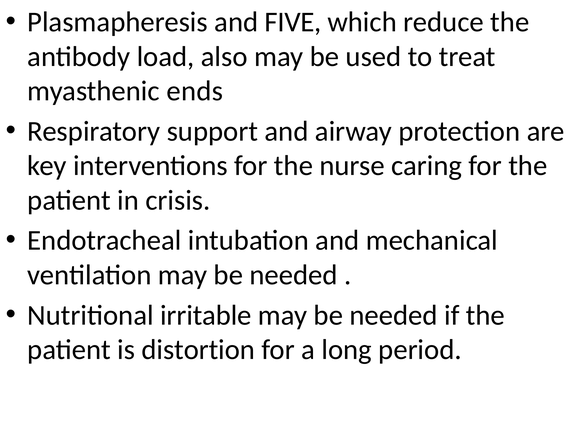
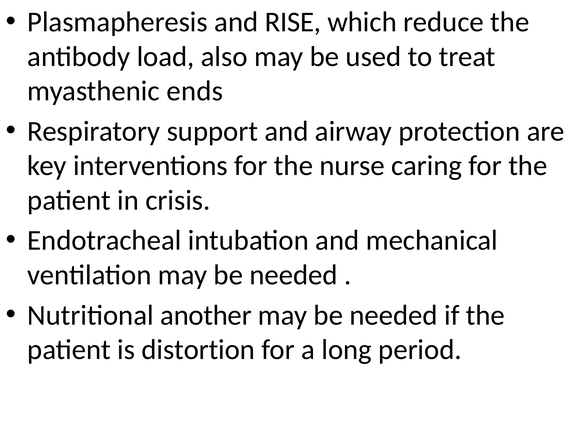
FIVE: FIVE -> RISE (293, 22)
irritable: irritable -> another (206, 315)
